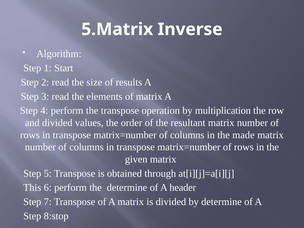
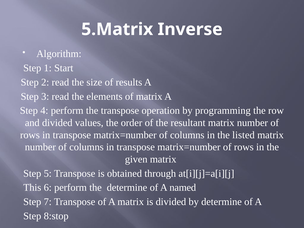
multiplication: multiplication -> programming (223, 111)
made: made -> listed (243, 135)
header: header -> named (183, 188)
